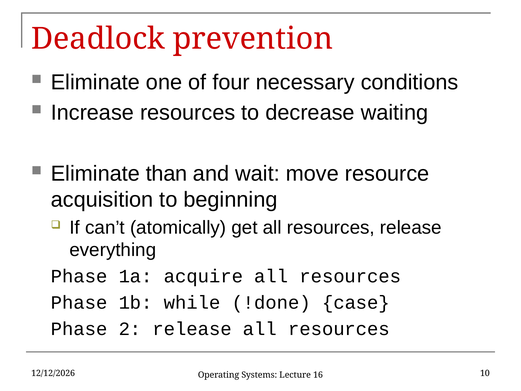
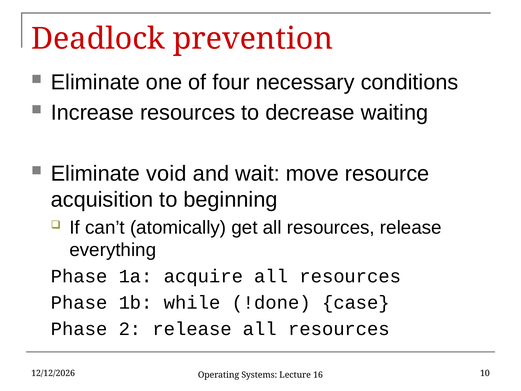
than: than -> void (166, 173)
